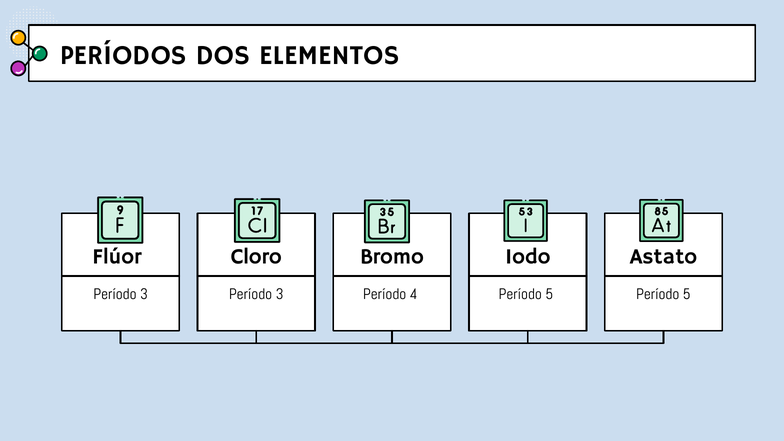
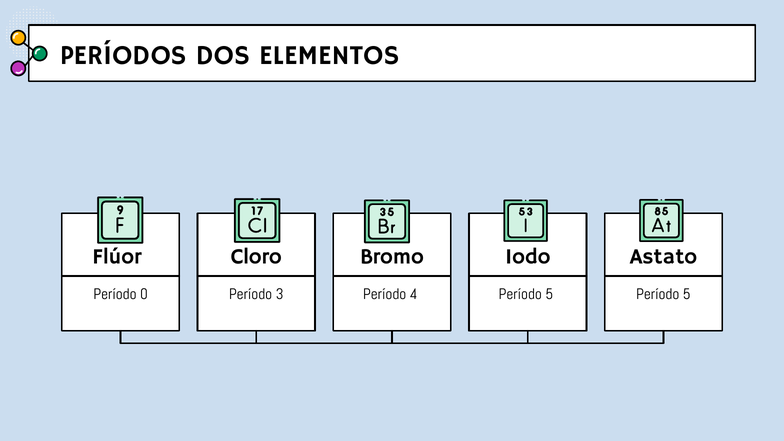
3: 3 -> 0 (144, 294)
